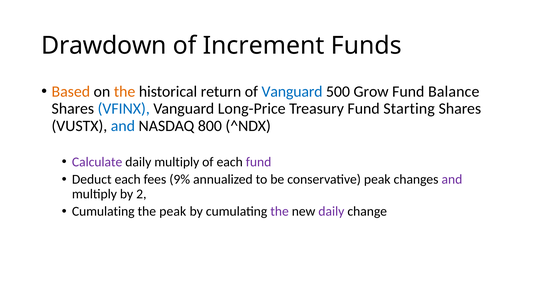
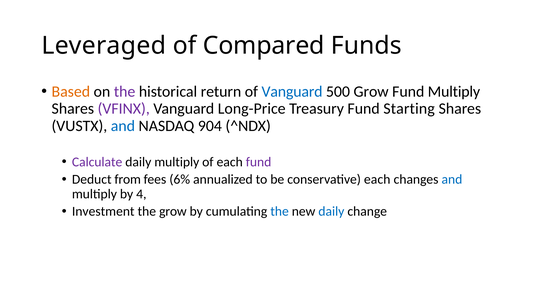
Drawdown: Drawdown -> Leveraged (104, 46)
Increment: Increment -> Compared (264, 46)
the colour: orange -> purple (125, 92)
Fund Balance: Balance -> Multiply (454, 92)
VFINX colour: blue -> purple (124, 109)
800: 800 -> 904 (210, 126)
Deduct each: each -> from (128, 180)
9%: 9% -> 6% (180, 180)
conservative peak: peak -> each (377, 180)
and colour: purple -> blue (452, 180)
2: 2 -> 4 (141, 194)
Cumulating: Cumulating -> Investment (103, 212)
the peak: peak -> grow (173, 212)
the colour: purple -> blue (280, 212)
daily colour: purple -> blue (331, 212)
